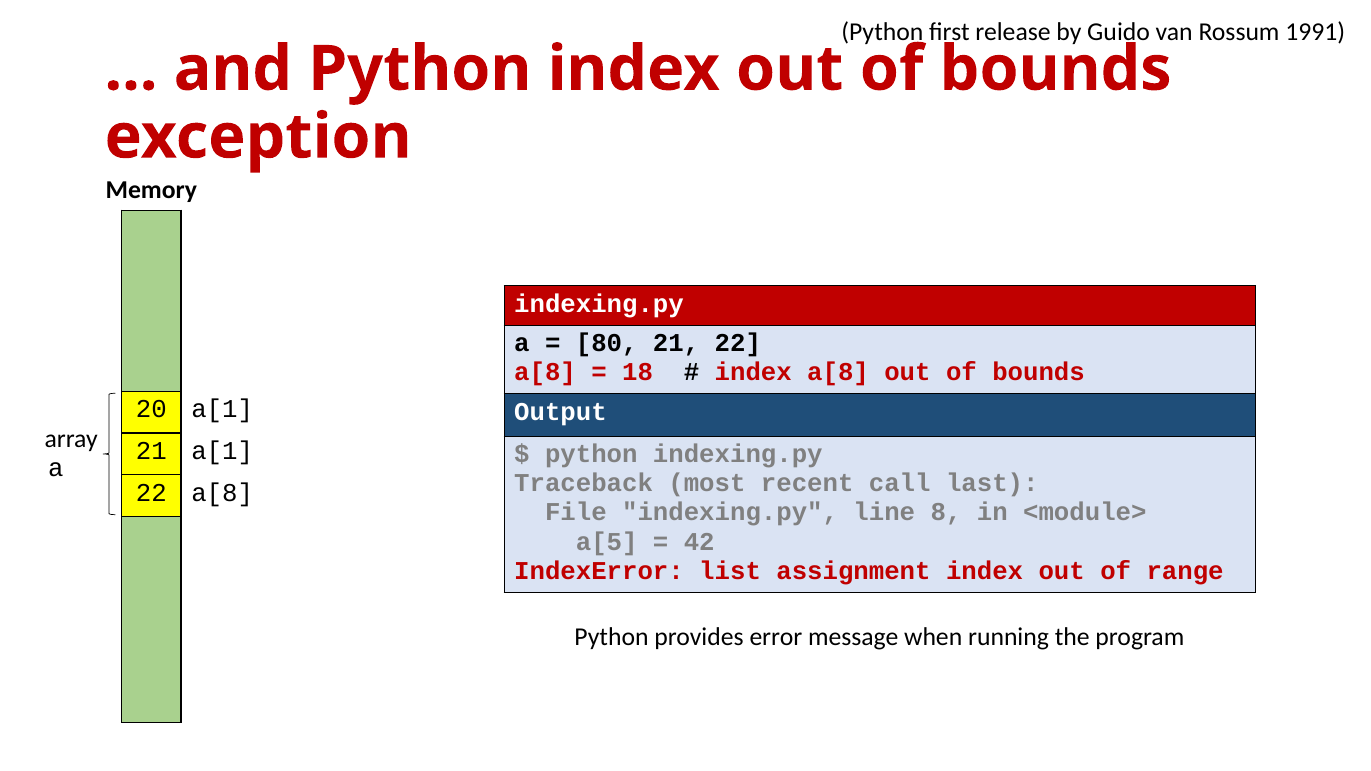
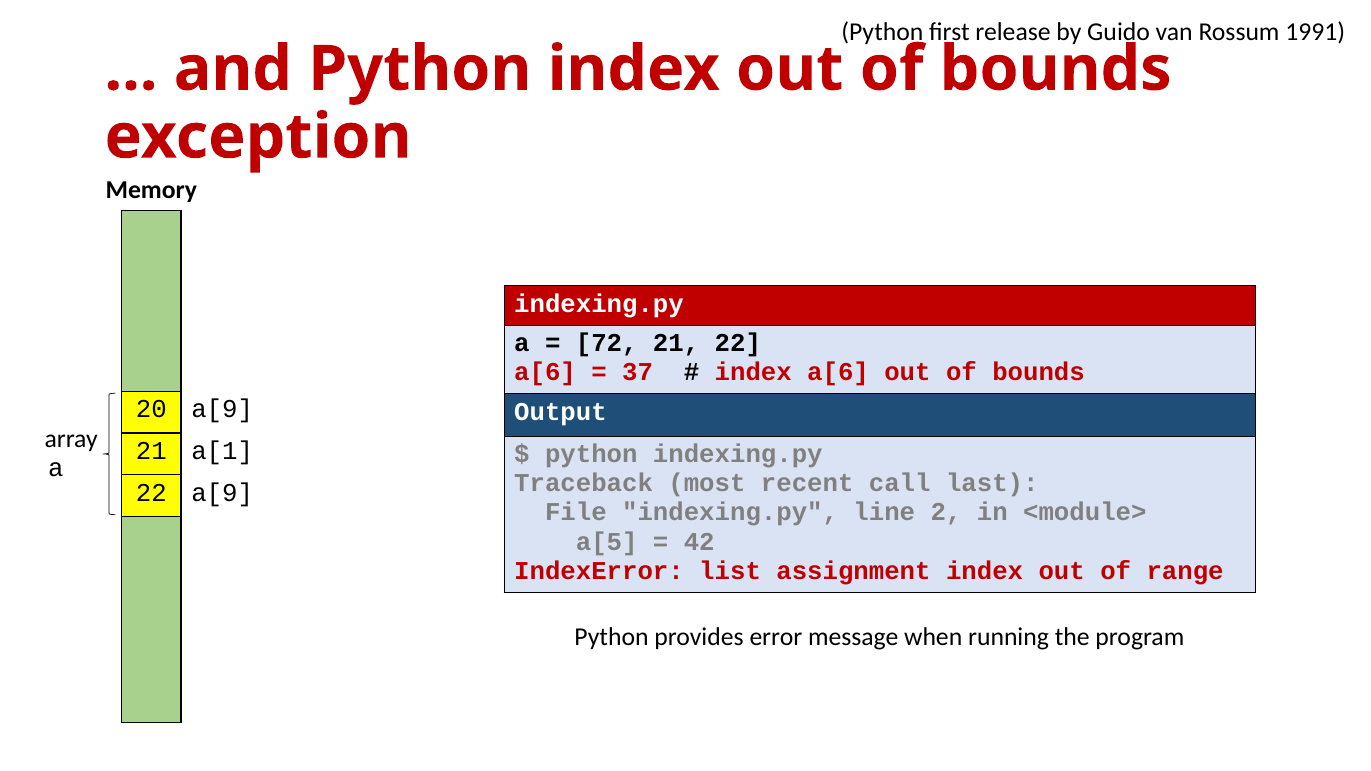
80: 80 -> 72 (607, 343)
a[8: a[8 -> a[6 (545, 372)
18: 18 -> 37 (638, 372)
index a[8: a[8 -> a[6 (838, 372)
20 a[1: a[1 -> a[9 (222, 409)
a[8: a[8 -> a[9 (222, 493)
8: 8 -> 2 (946, 513)
